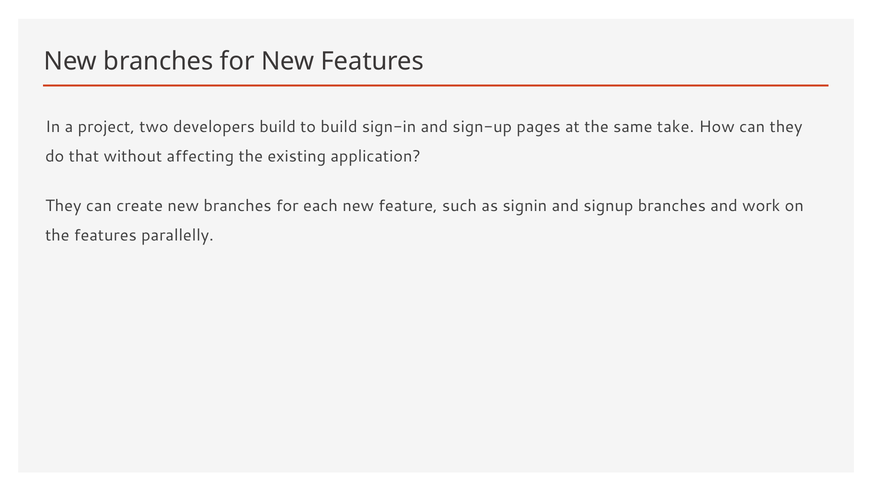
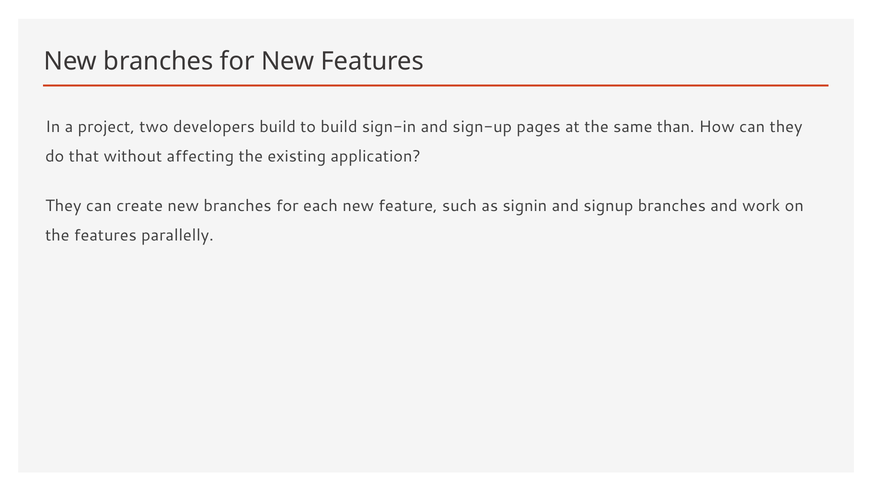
take: take -> than (676, 127)
